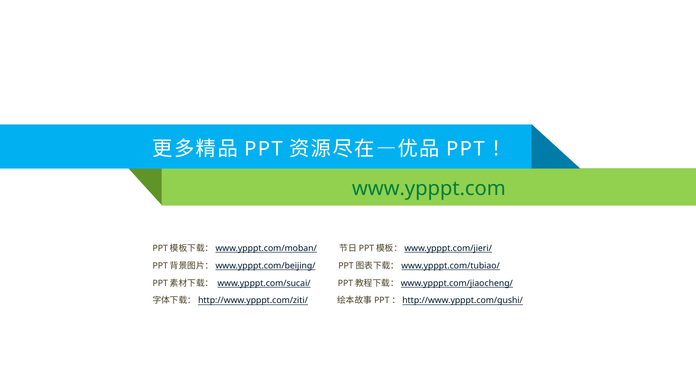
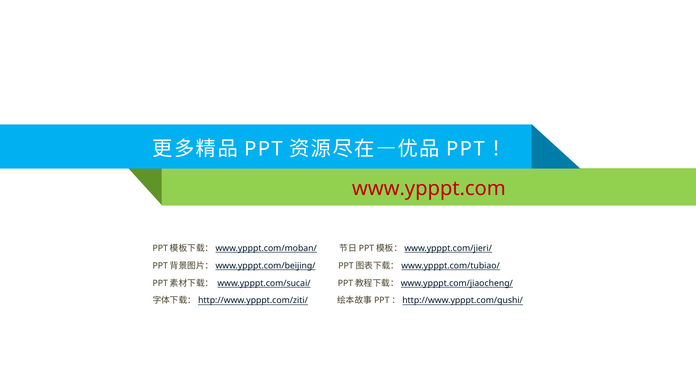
www.ypppt.com colour: green -> red (429, 189)
